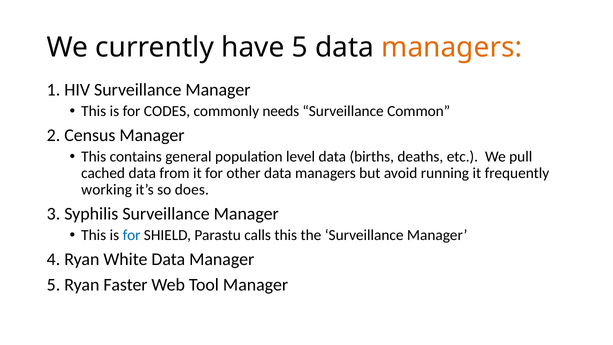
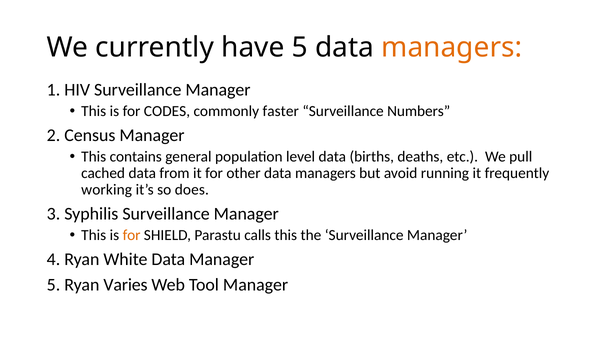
needs: needs -> faster (281, 111)
Common: Common -> Numbers (419, 111)
for colour: blue -> orange (132, 235)
Faster: Faster -> Varies (125, 285)
